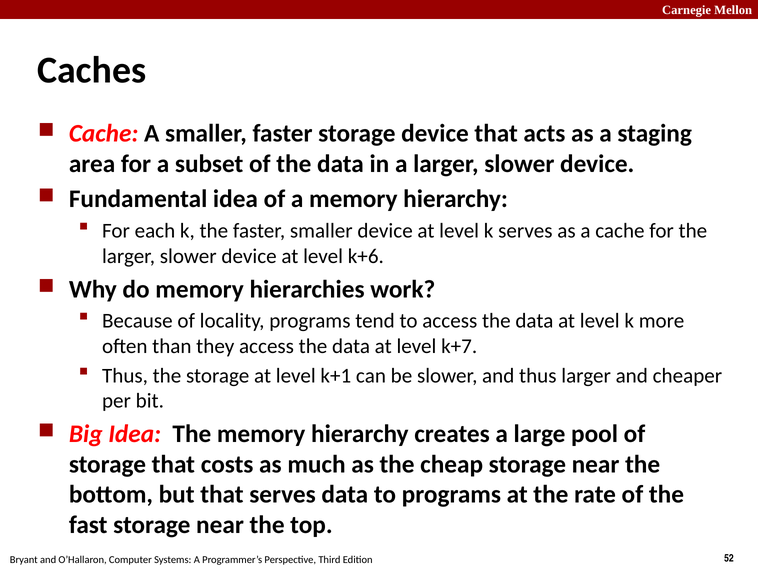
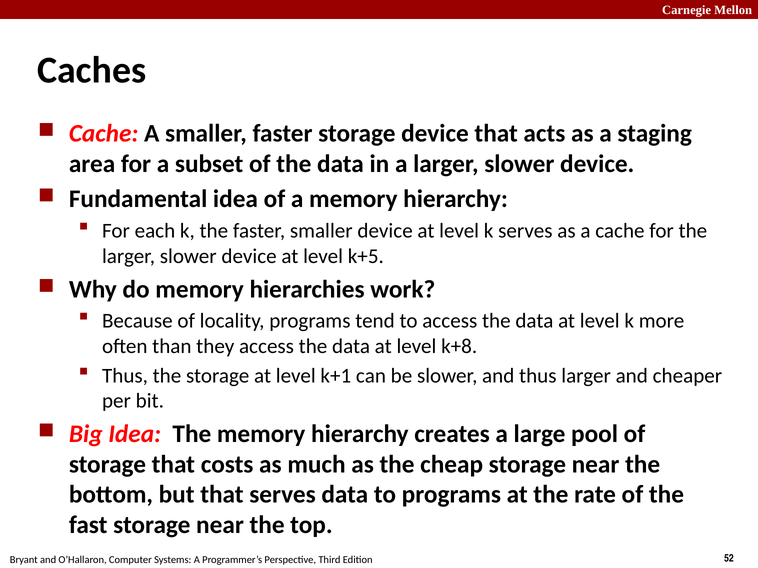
k+6: k+6 -> k+5 (366, 256)
k+7: k+7 -> k+8 (459, 346)
